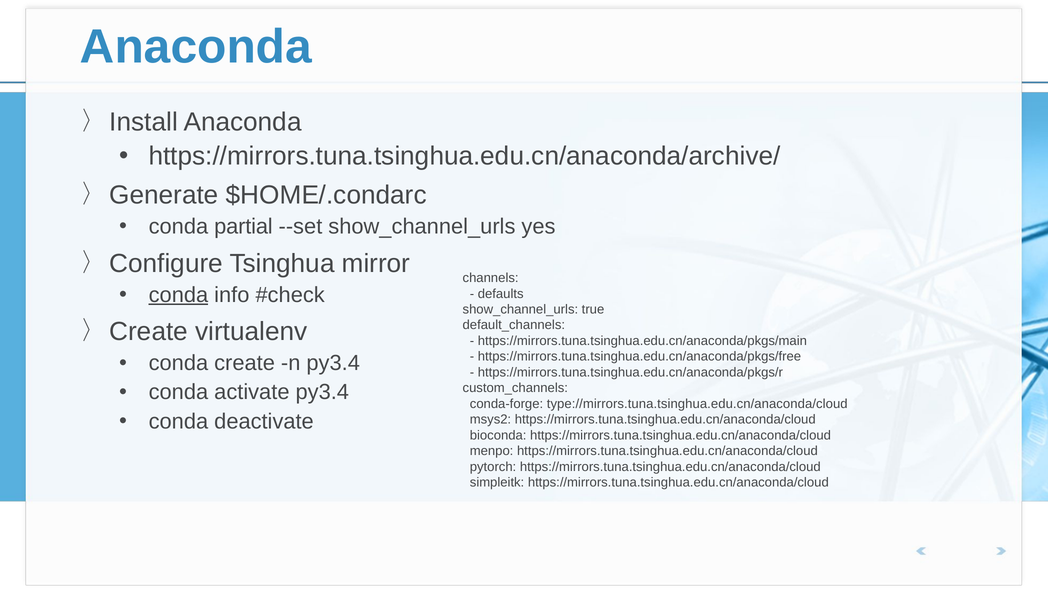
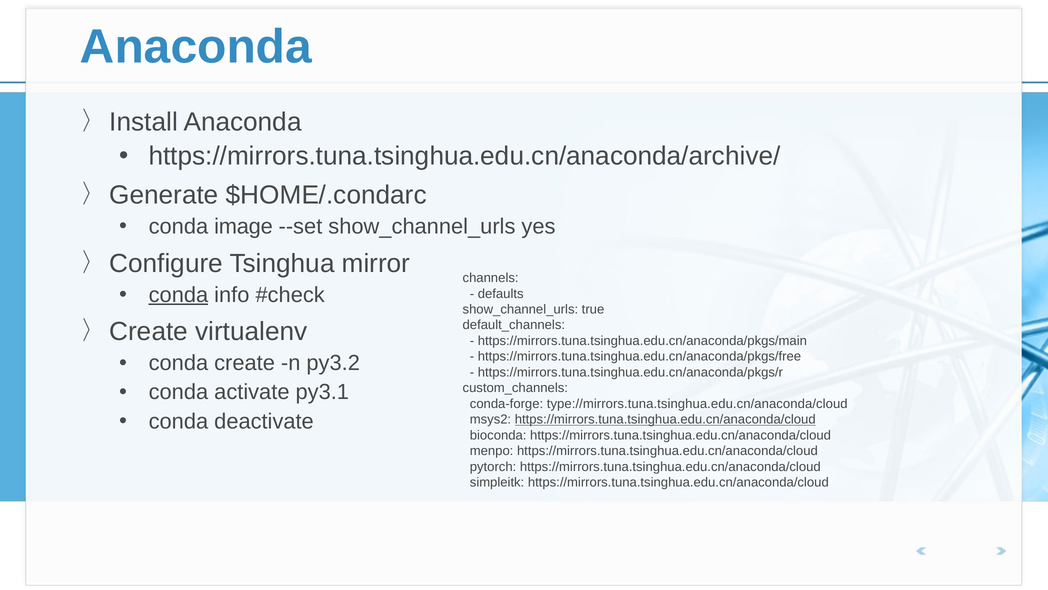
partial: partial -> image (243, 226)
n py3.4: py3.4 -> py3.2 (333, 363)
activate py3.4: py3.4 -> py3.1 (322, 392)
https://mirrors.tuna.tsinghua.edu.cn/anaconda/cloud underline: none -> present (665, 419)
